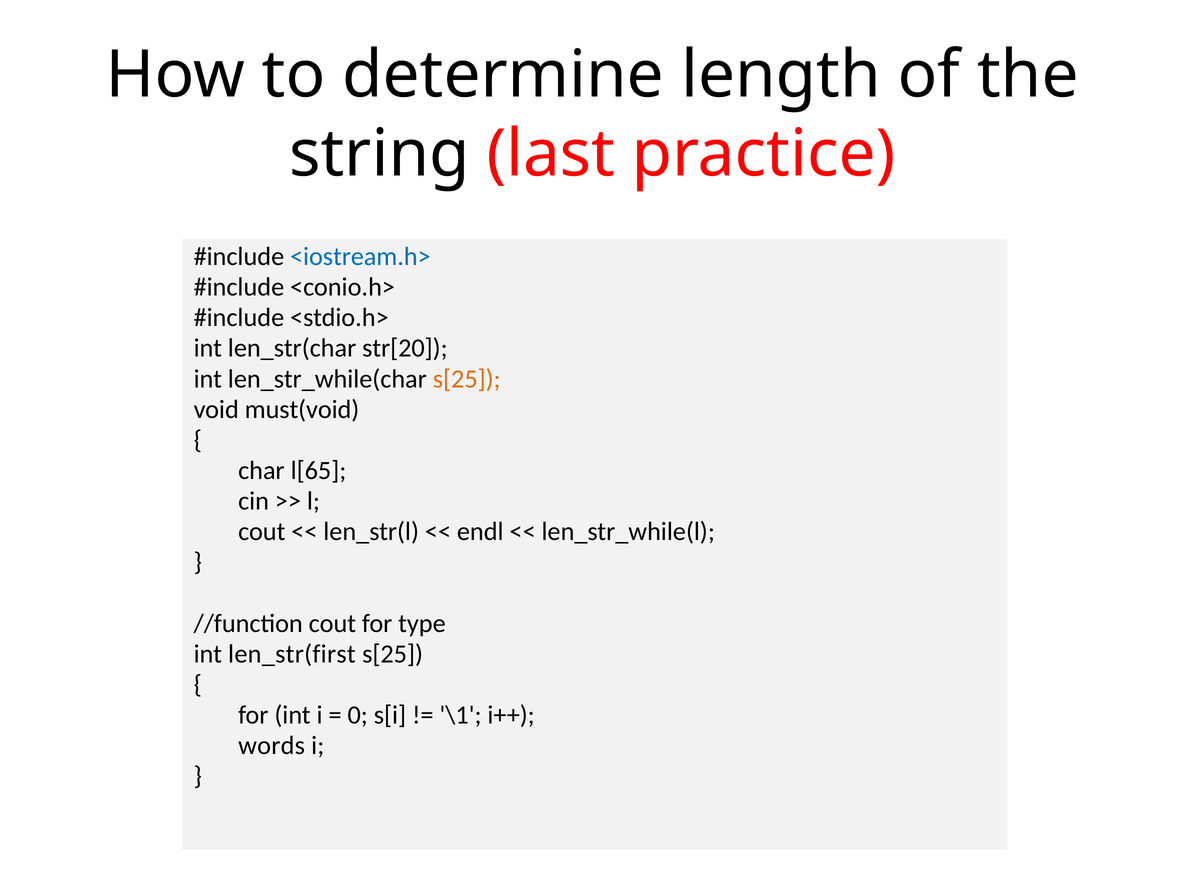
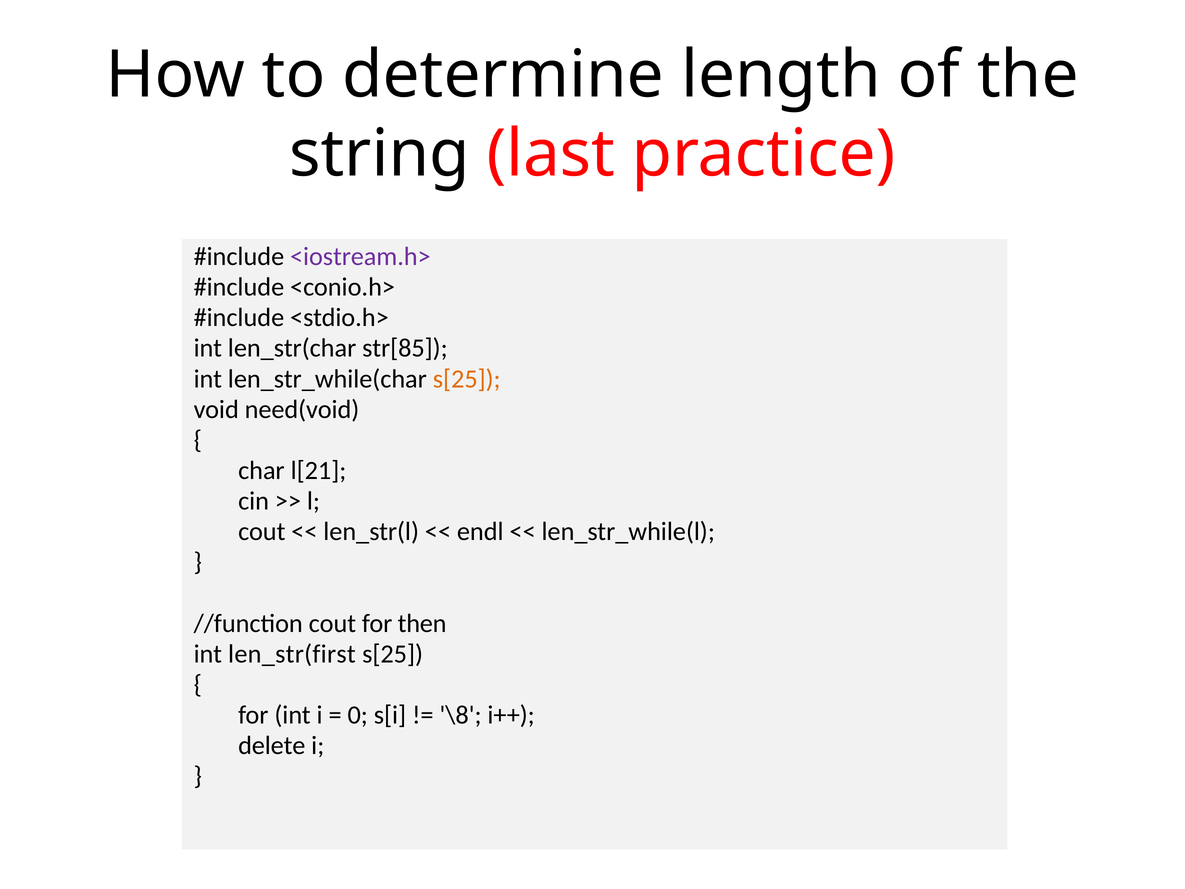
<iostream.h> colour: blue -> purple (360, 256)
str[20: str[20 -> str[85 (405, 348)
must(void: must(void -> need(void (302, 409)
l[65: l[65 -> l[21 (318, 470)
type: type -> then (422, 623)
\1: \1 -> \8 (461, 715)
words: words -> delete (272, 745)
